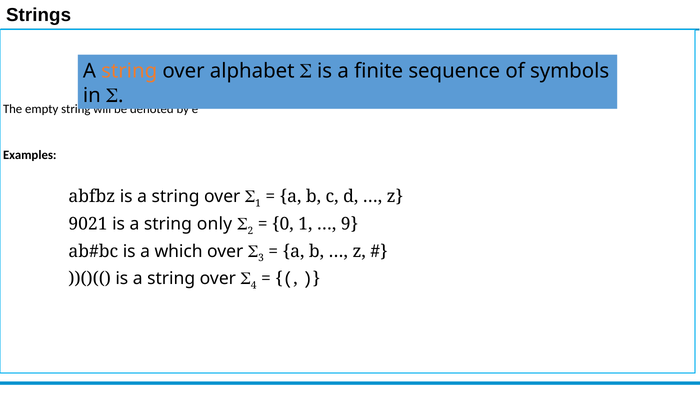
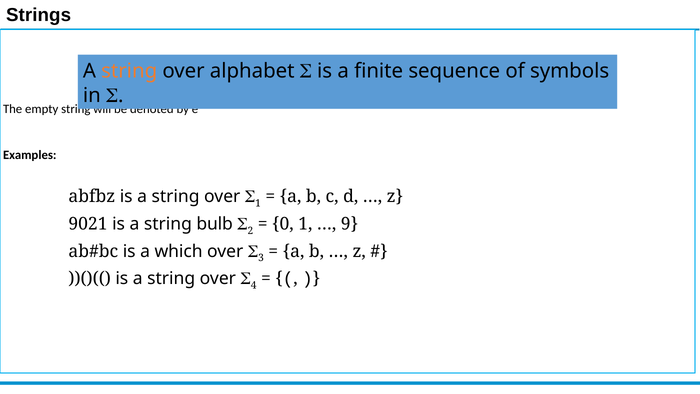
only: only -> bulb (215, 224)
